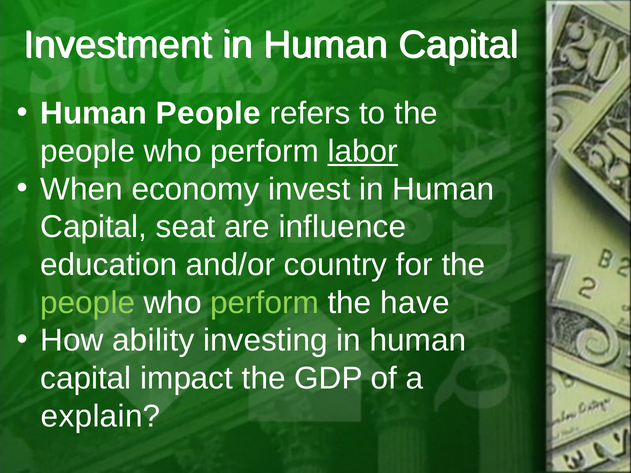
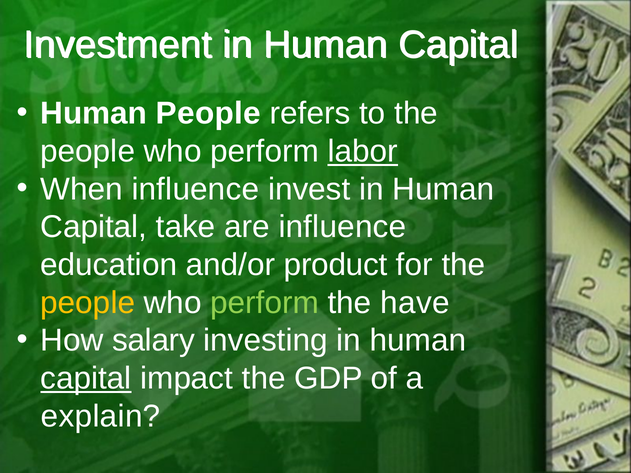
When economy: economy -> influence (195, 189)
seat: seat -> take (186, 227)
country: country -> product (336, 265)
people colour: light green -> yellow (88, 303)
ability: ability -> salary (154, 341)
capital underline: none -> present (86, 379)
